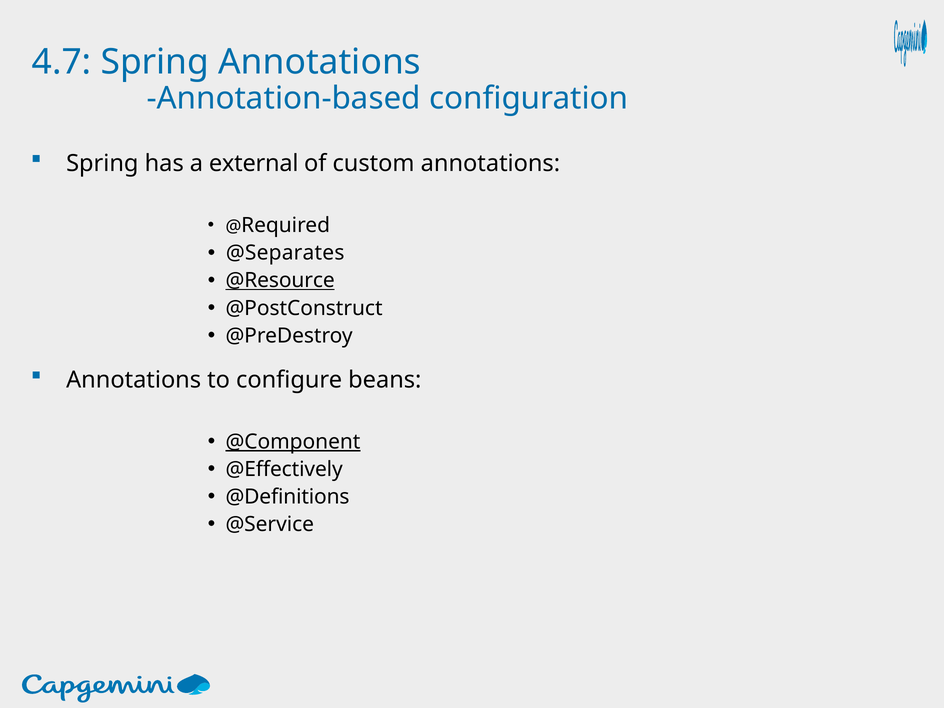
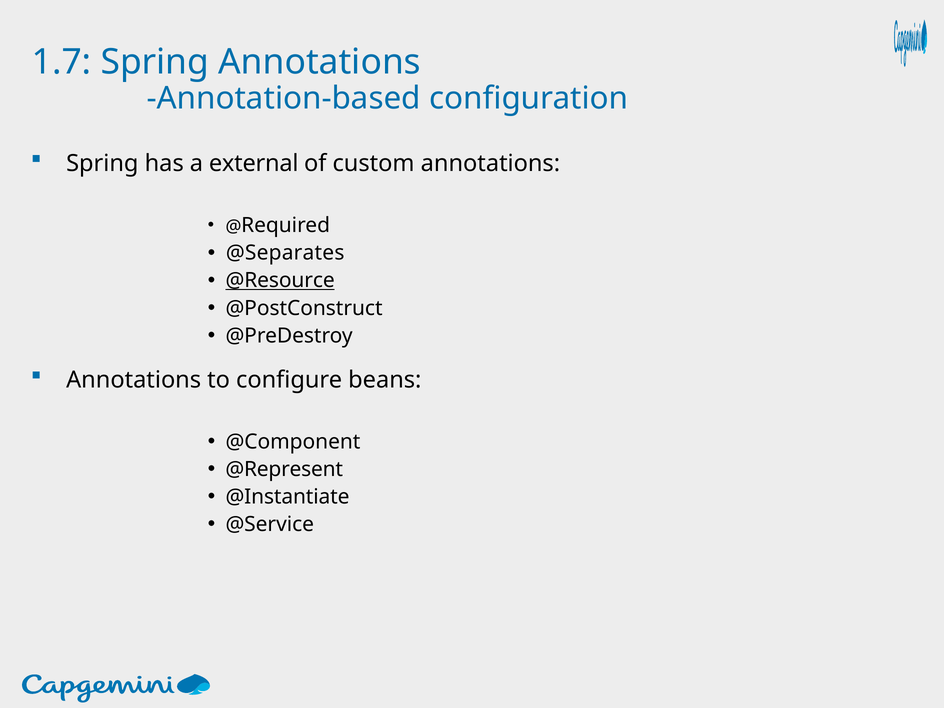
4.7: 4.7 -> 1.7 (62, 62)
@Component underline: present -> none (293, 442)
@Effectively: @Effectively -> @Represent (284, 469)
@Definitions: @Definitions -> @Instantiate (287, 497)
